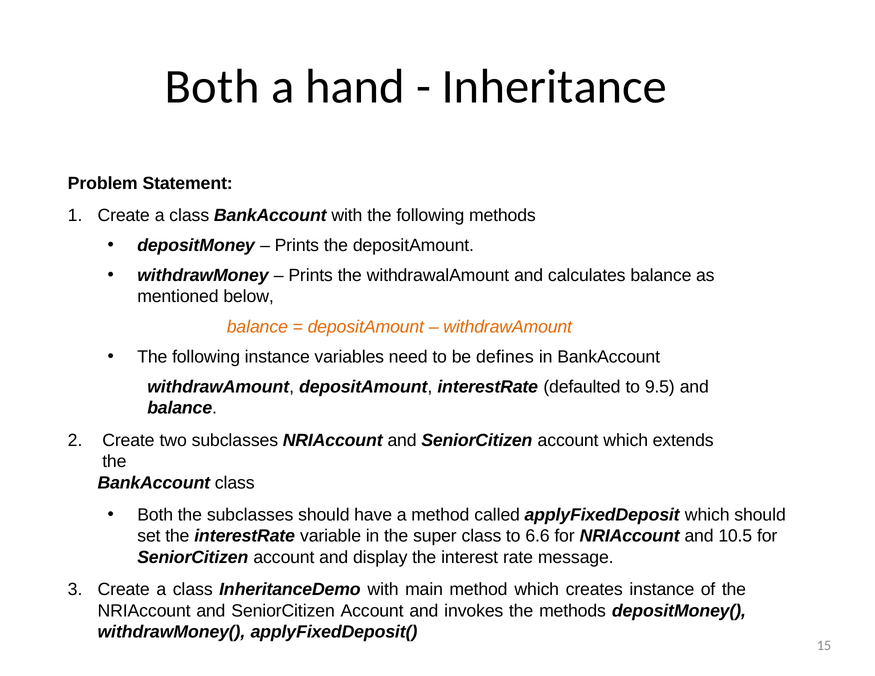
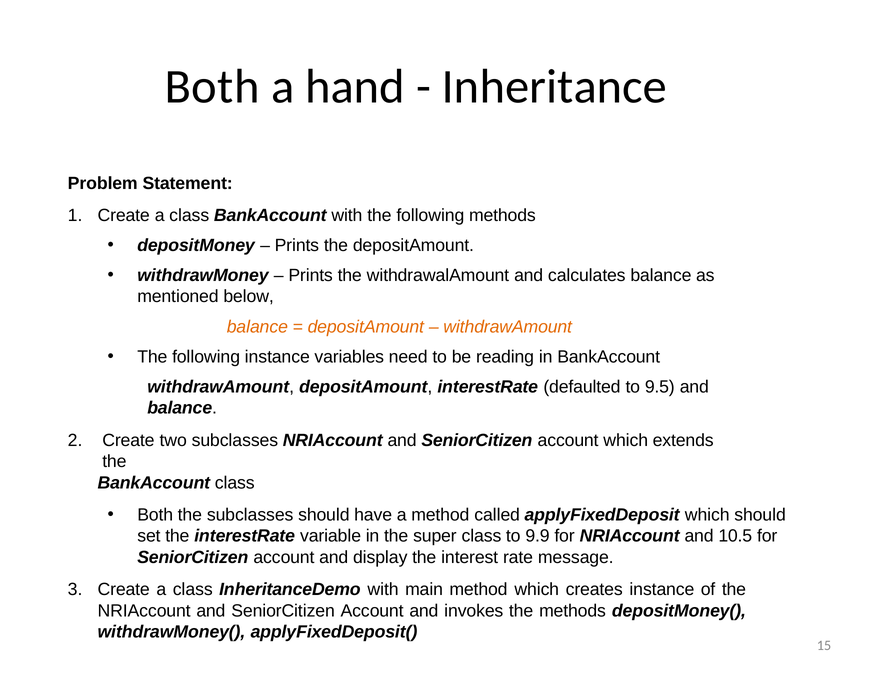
defines: defines -> reading (505, 357)
6.6: 6.6 -> 9.9 (538, 536)
